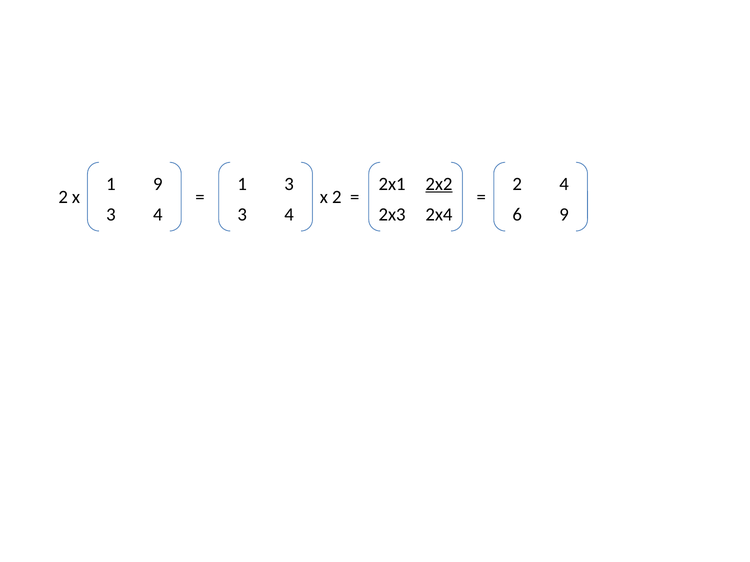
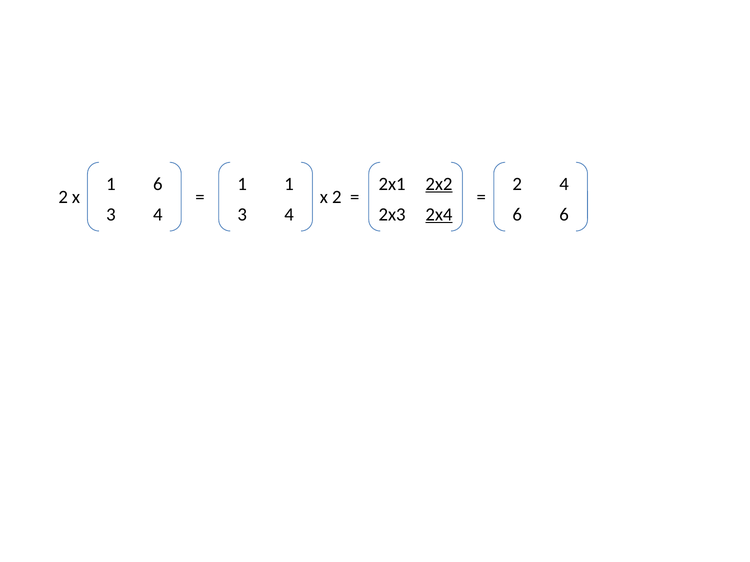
1 9: 9 -> 6 (158, 184)
1 3: 3 -> 1 (289, 184)
2x4 underline: none -> present (439, 215)
6 9: 9 -> 6 (564, 215)
